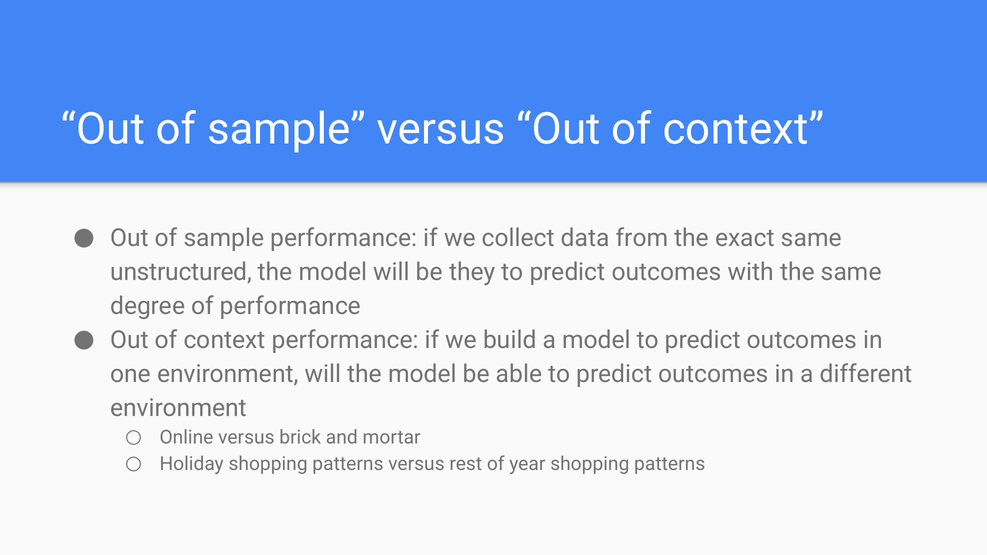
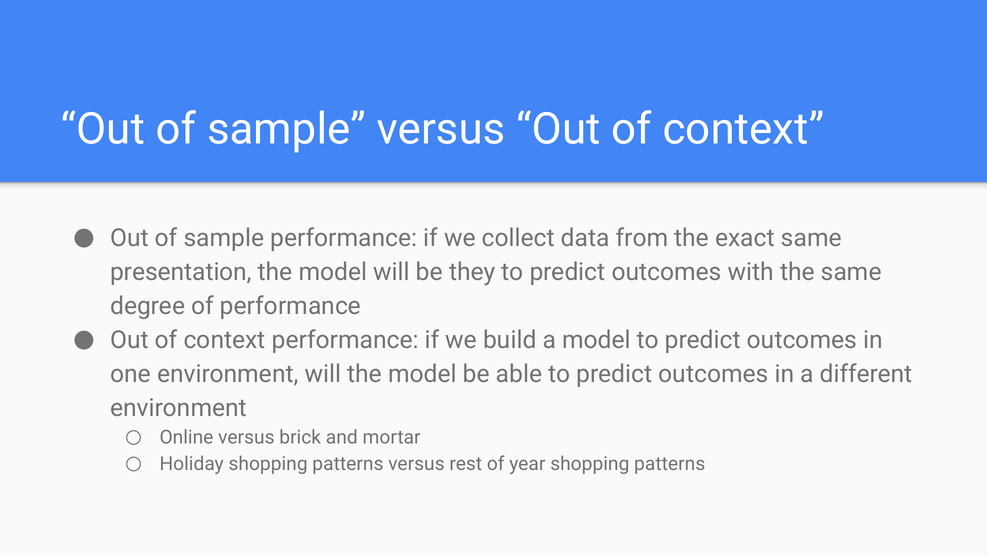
unstructured: unstructured -> presentation (181, 272)
